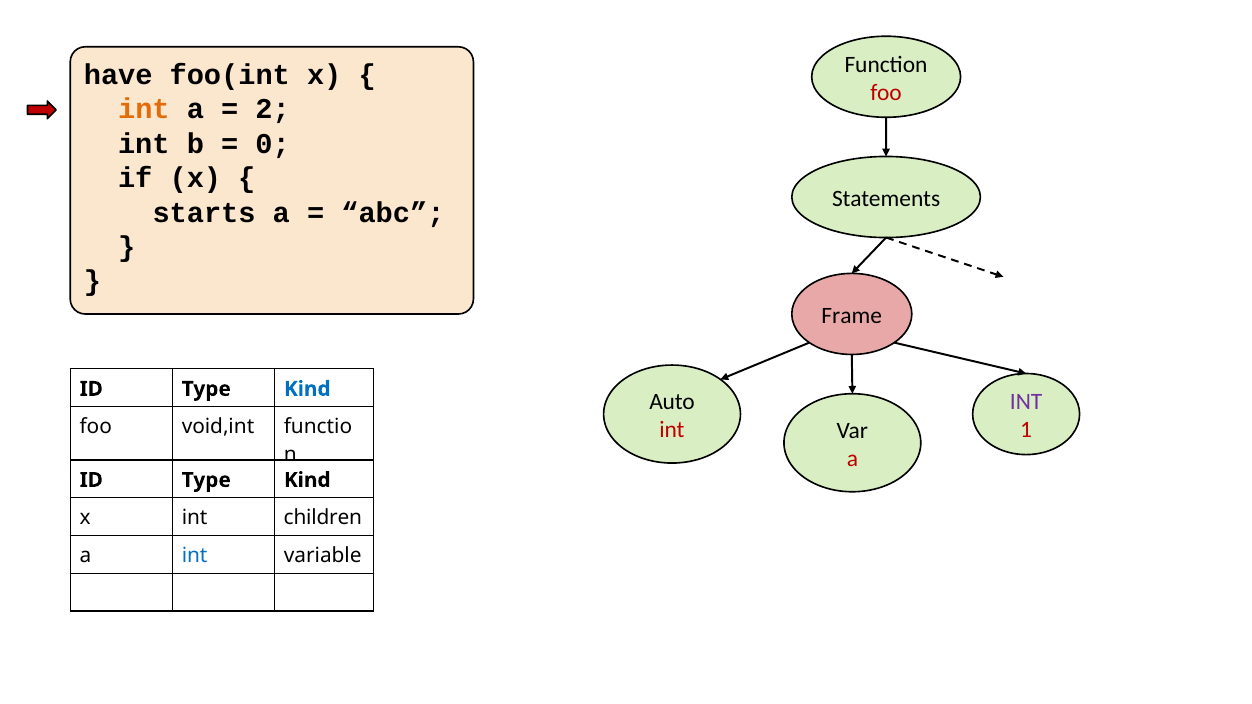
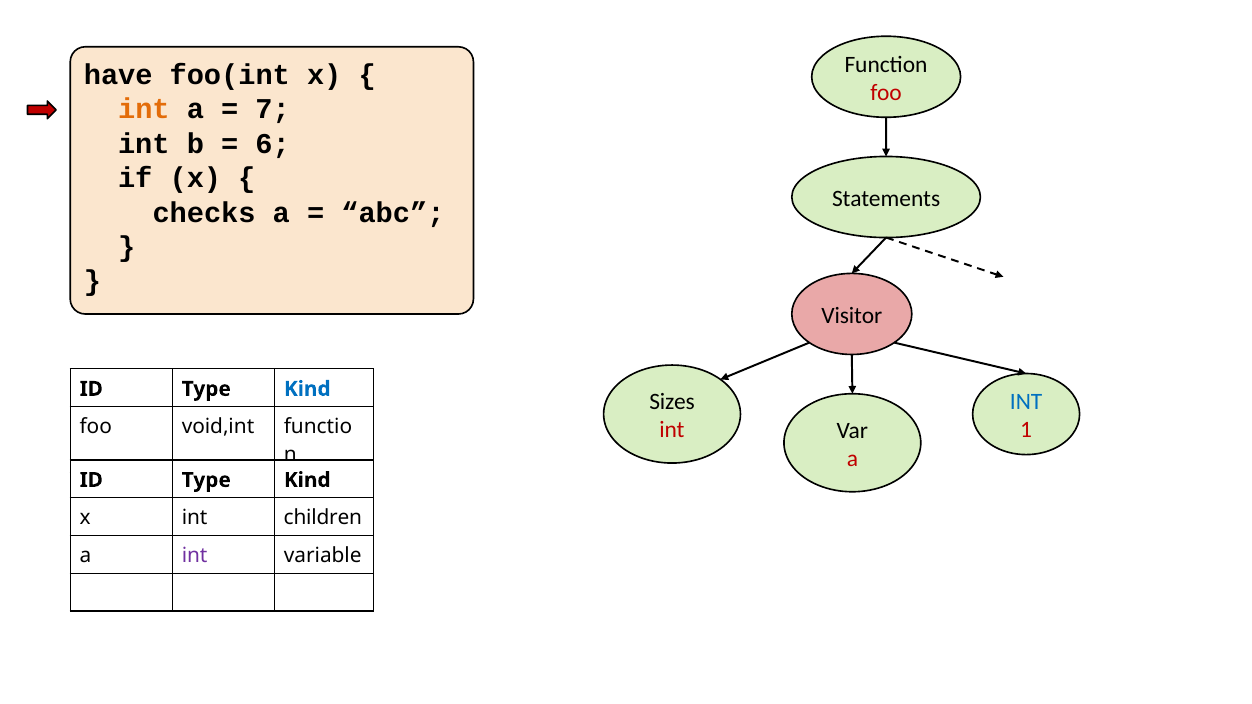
2: 2 -> 7 (273, 109)
0: 0 -> 6 (273, 144)
starts: starts -> checks (204, 213)
Frame: Frame -> Visitor (852, 316)
Auto: Auto -> Sizes (672, 402)
INT colour: purple -> blue (1026, 402)
int colour: blue -> purple (195, 556)
